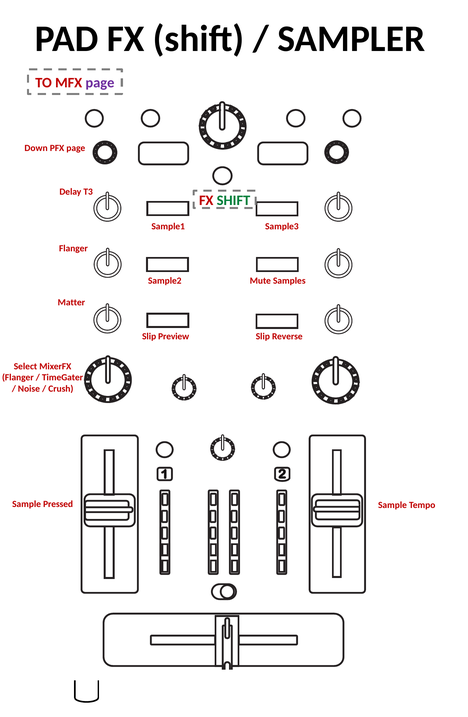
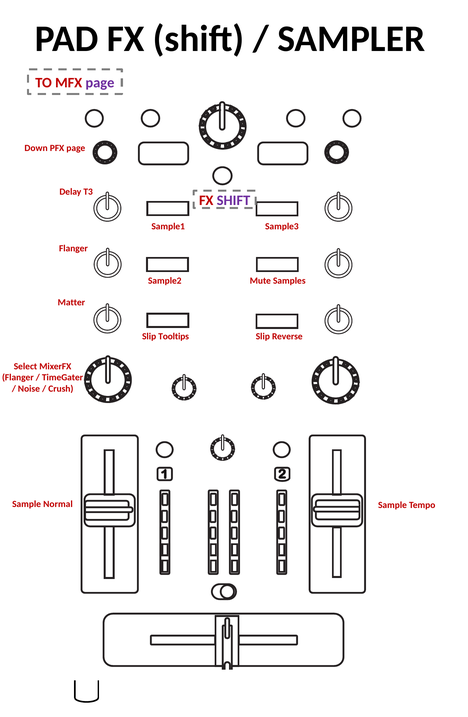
SHIFT colour: green -> purple (233, 200)
Preview: Preview -> Tooltips (174, 336)
Pressed: Pressed -> Normal (58, 504)
